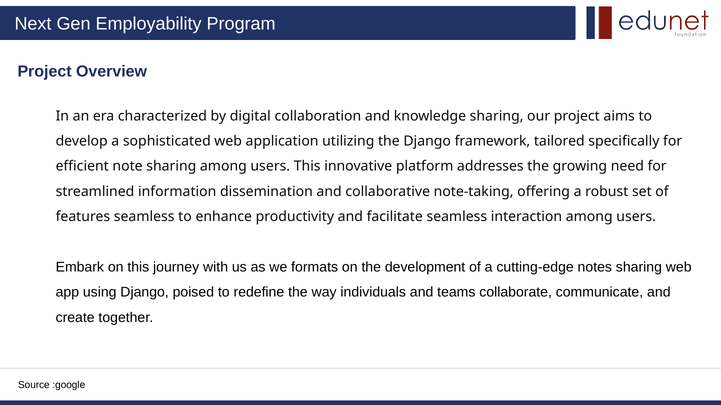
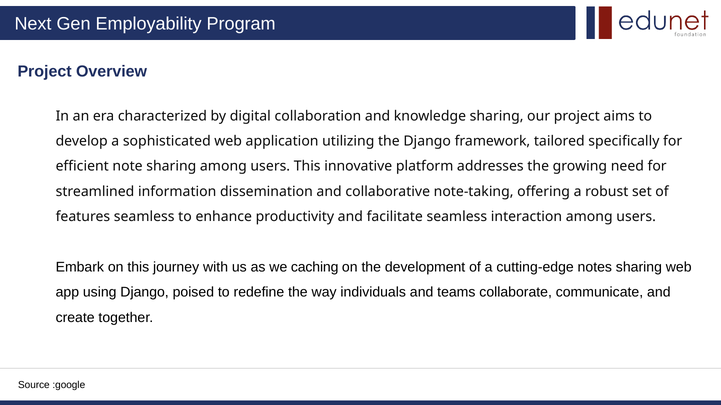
formats: formats -> caching (315, 268)
